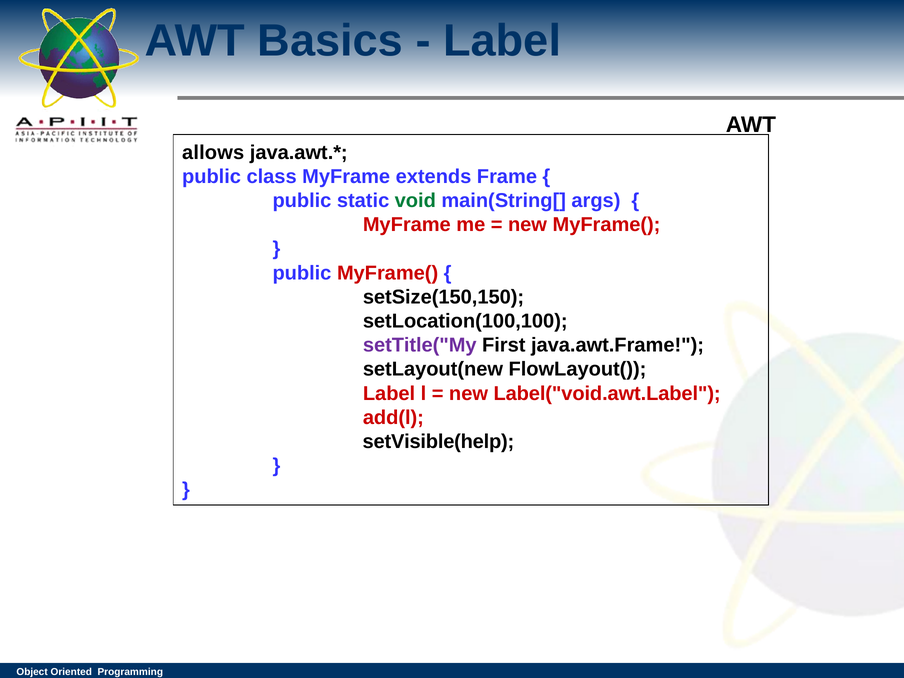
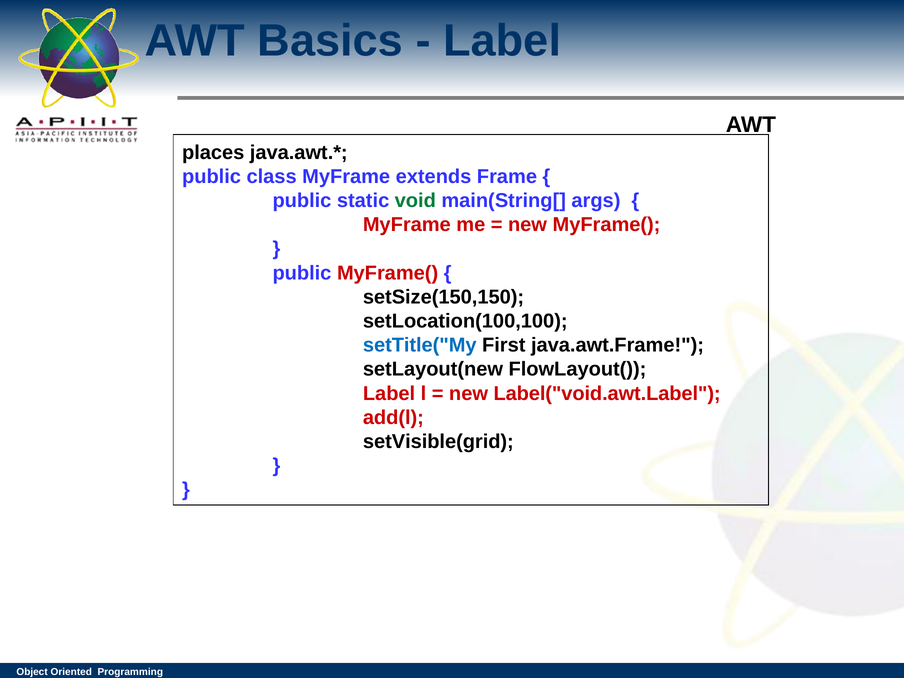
allows: allows -> places (213, 152)
setTitle("My colour: purple -> blue (420, 345)
setVisible(help: setVisible(help -> setVisible(grid (438, 442)
